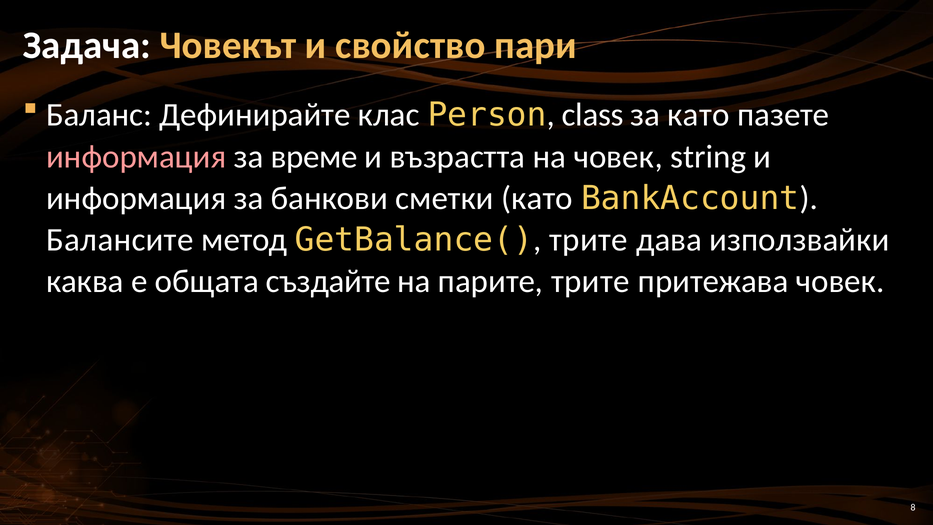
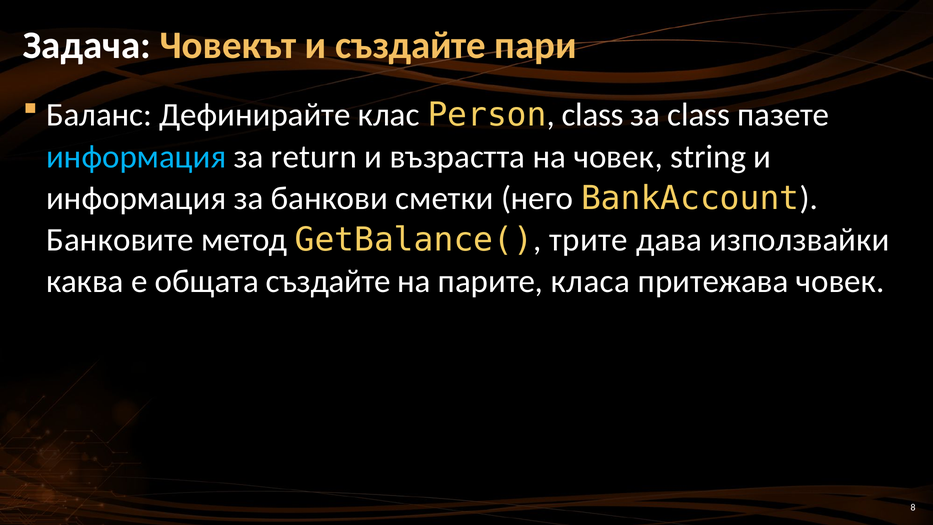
и свойство: свойство -> създайте (411, 45)
за като: като -> class (699, 115)
информация colour: pink -> light blue (136, 157)
време: време -> return (314, 157)
сметки като: като -> него (537, 198)
Балансите: Балансите -> Банковите (120, 240)
парите трите: трите -> класа (590, 281)
